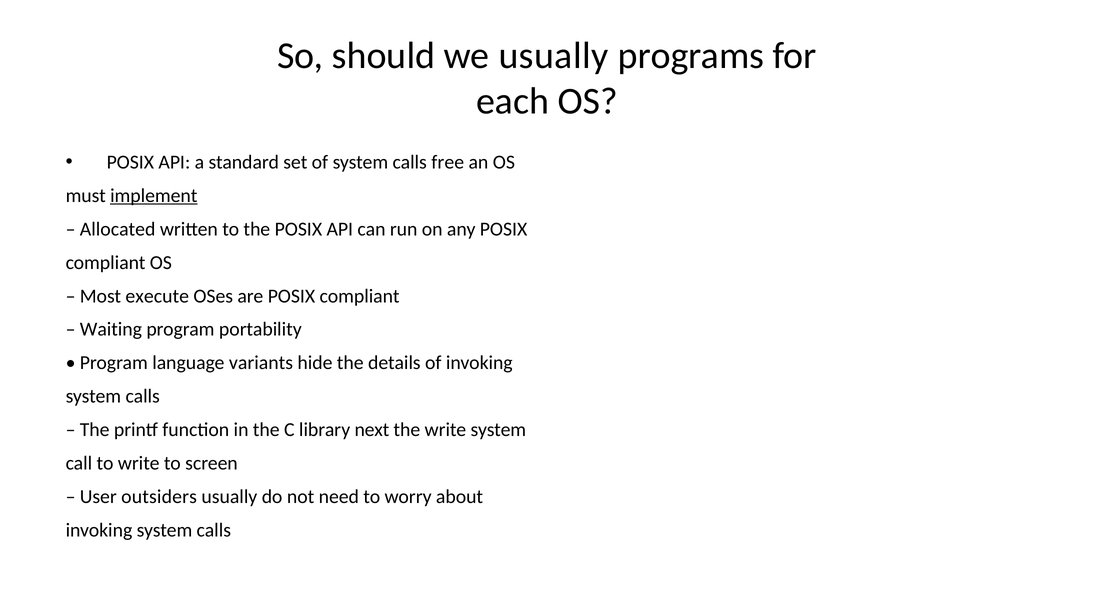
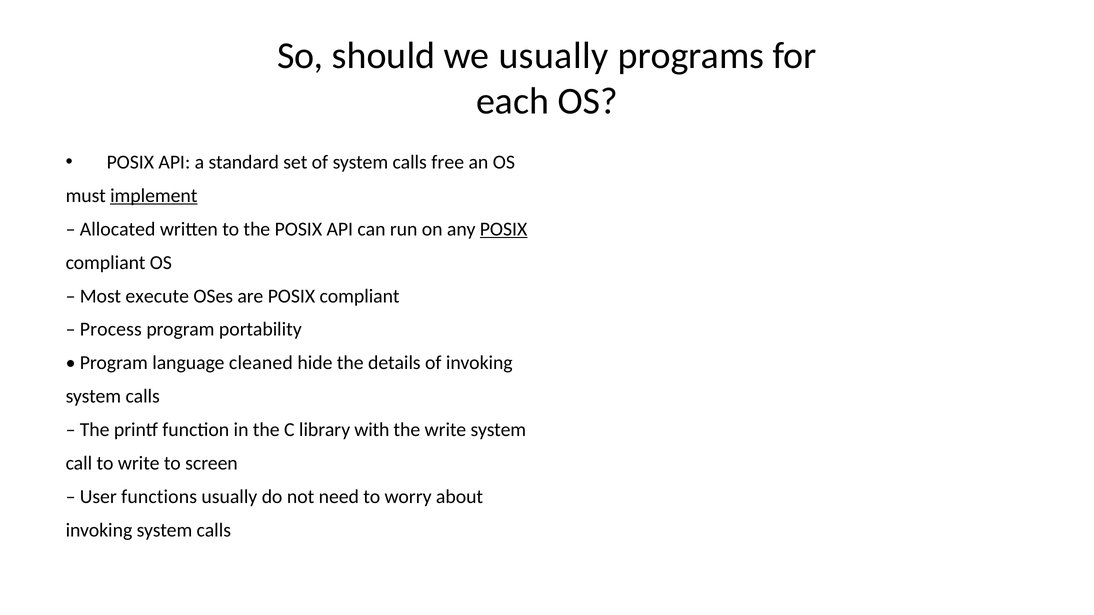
POSIX underline: none -> present (504, 229)
Waiting: Waiting -> Process (111, 330)
variants: variants -> cleaned (261, 363)
next: next -> with (372, 430)
outsiders: outsiders -> functions (159, 497)
